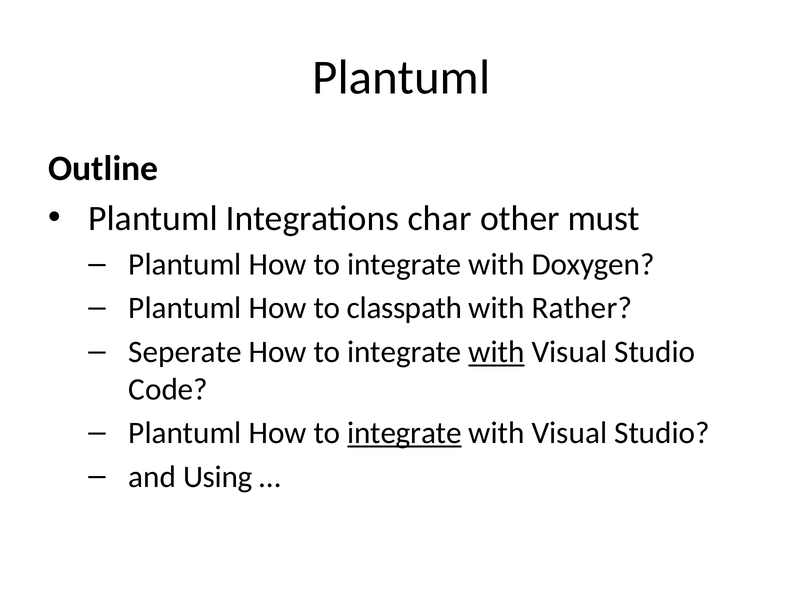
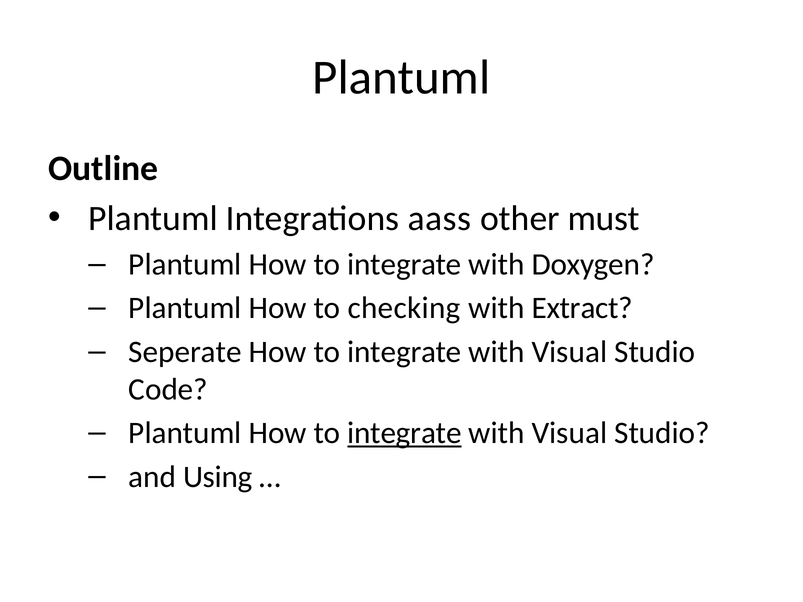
char: char -> aass (440, 218)
classpath: classpath -> checking (404, 308)
Rather: Rather -> Extract (582, 308)
with underline: present -> none (497, 352)
